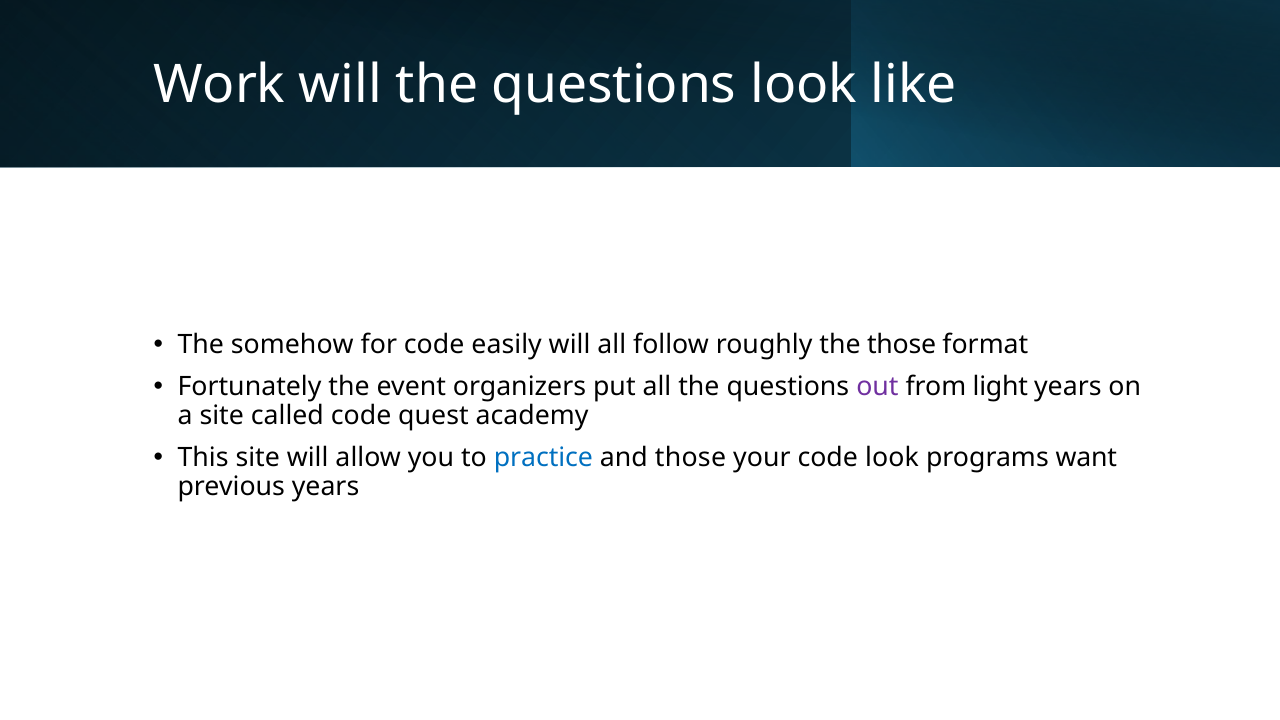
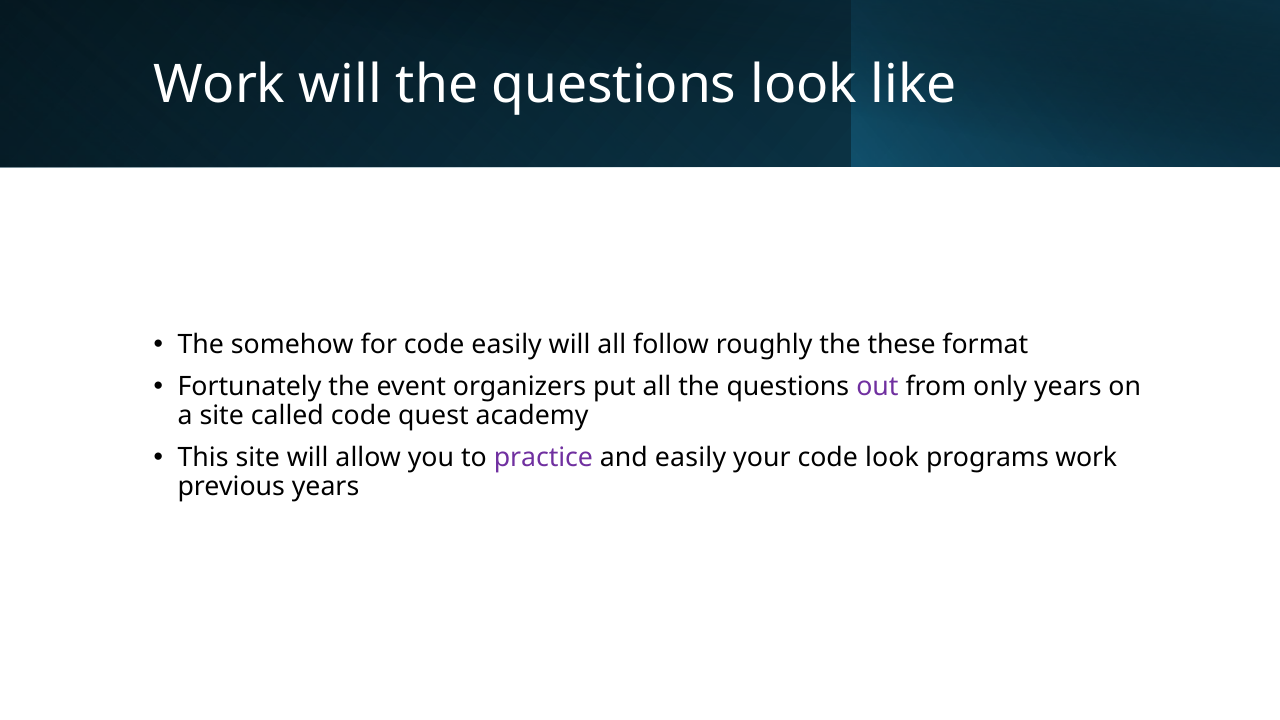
the those: those -> these (902, 344)
light: light -> only (1000, 387)
practice colour: blue -> purple (543, 458)
and those: those -> easily (690, 458)
programs want: want -> work (1086, 458)
